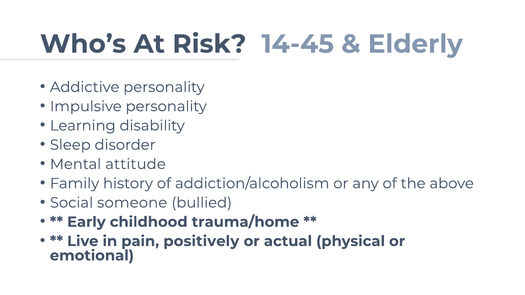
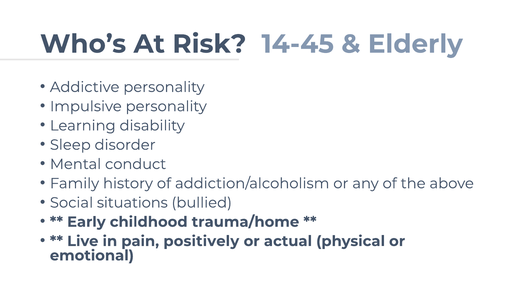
attitude: attitude -> conduct (136, 164)
someone: someone -> situations (132, 203)
